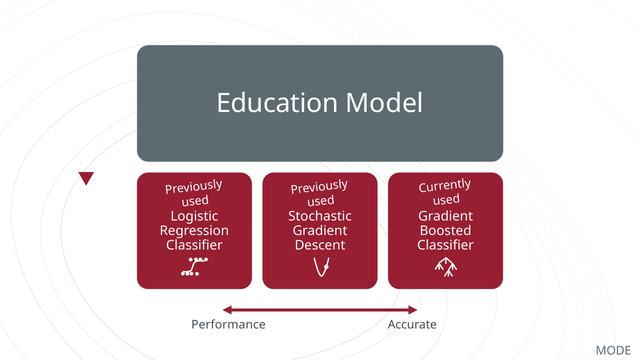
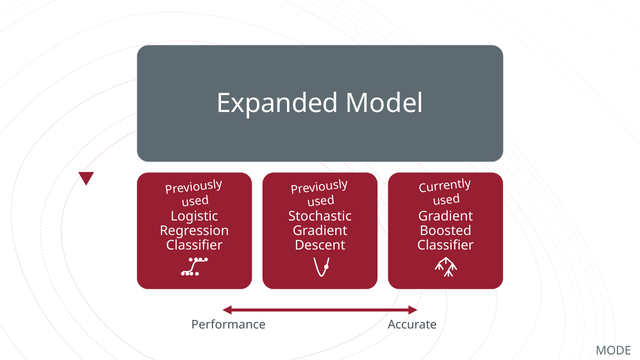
Education: Education -> Expanded (277, 103)
